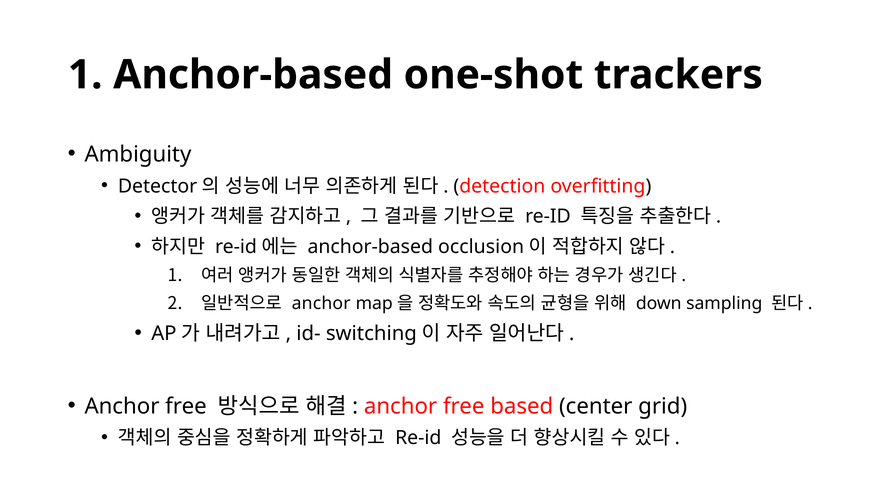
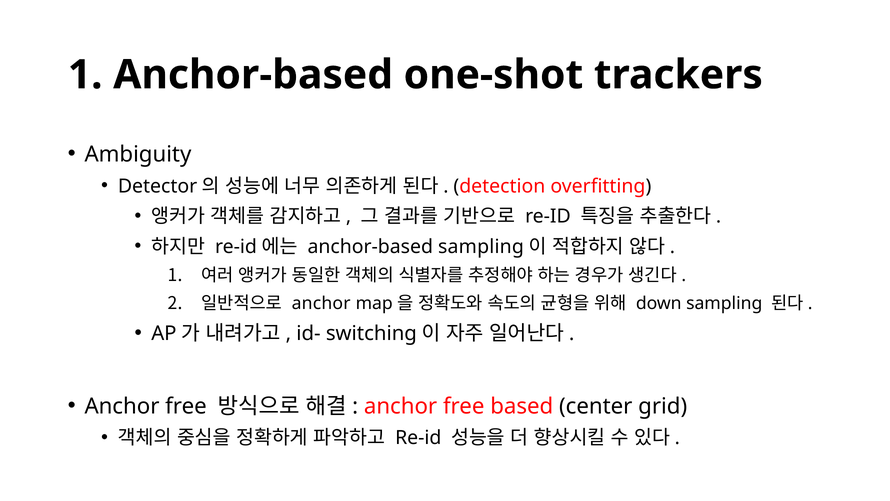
anchor-based occlusion: occlusion -> sampling (481, 247)
